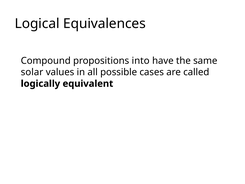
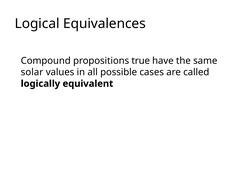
into: into -> true (141, 61)
